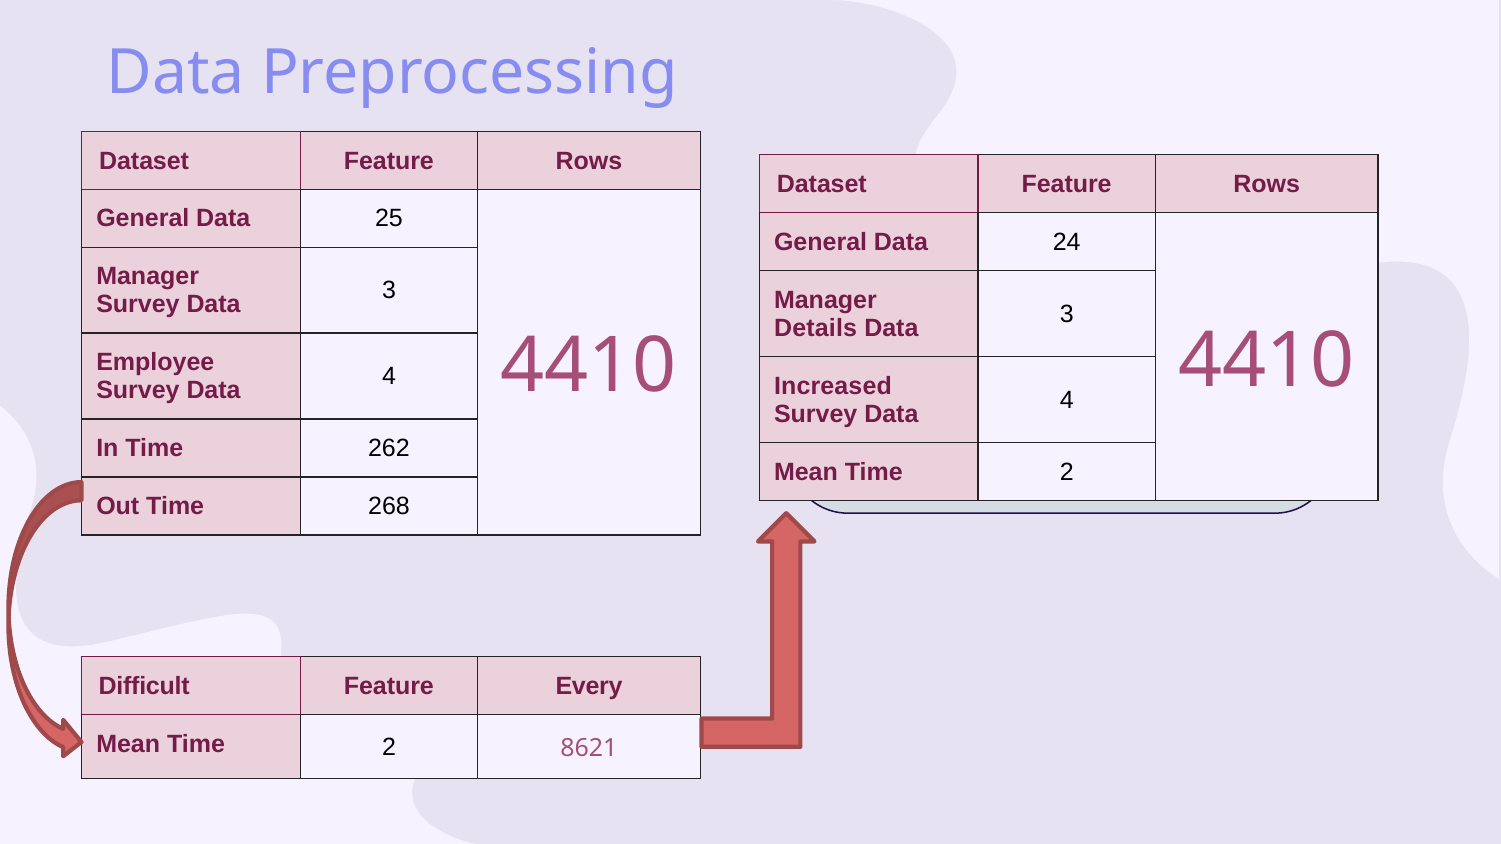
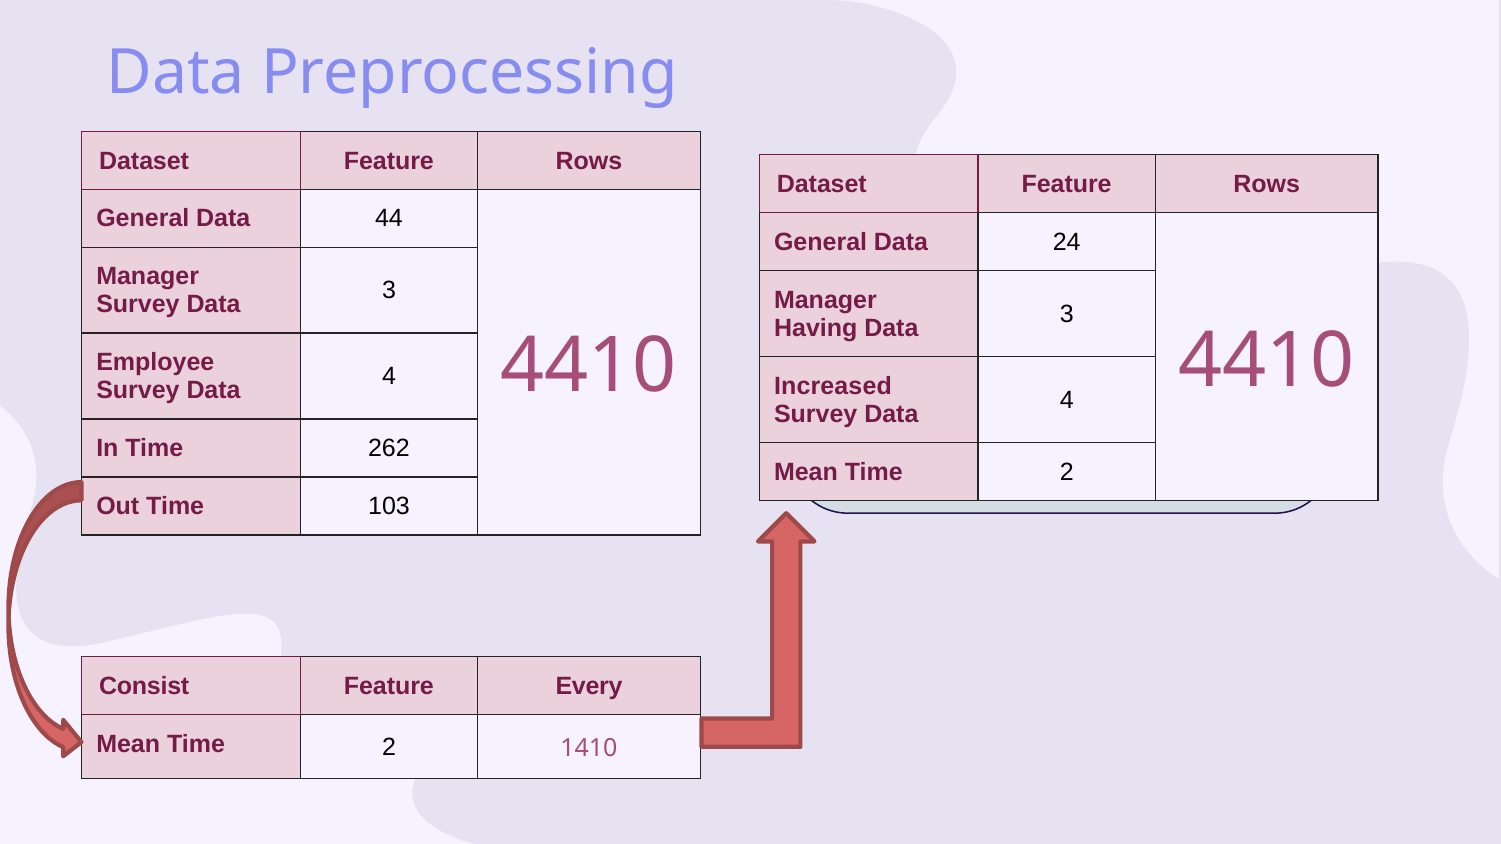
25: 25 -> 44 (389, 219)
Details: Details -> Having (816, 328)
268: 268 -> 103 (389, 507)
Difficult: Difficult -> Consist (144, 686)
8621: 8621 -> 1410 (589, 748)
